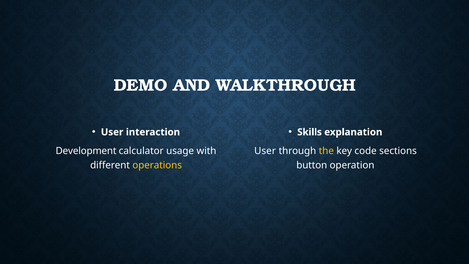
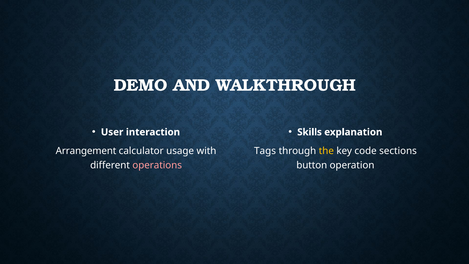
Development: Development -> Arrangement (86, 151)
User: User -> Tags (265, 151)
operations colour: yellow -> pink (157, 165)
